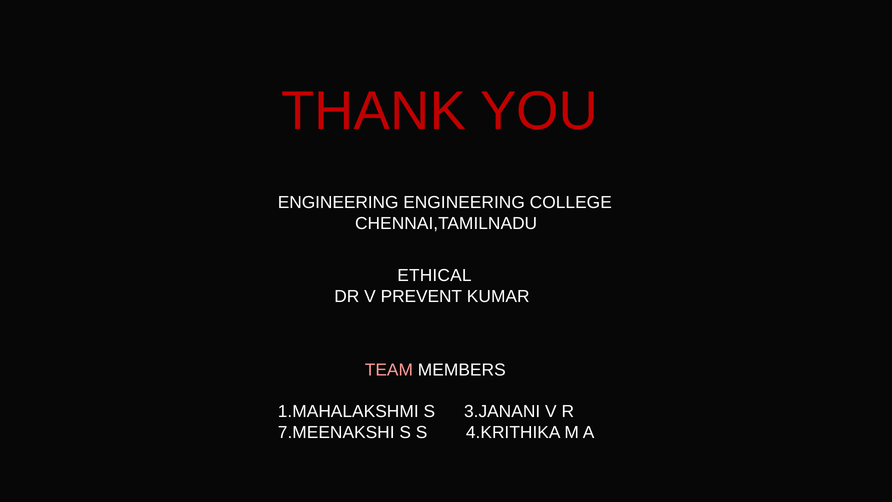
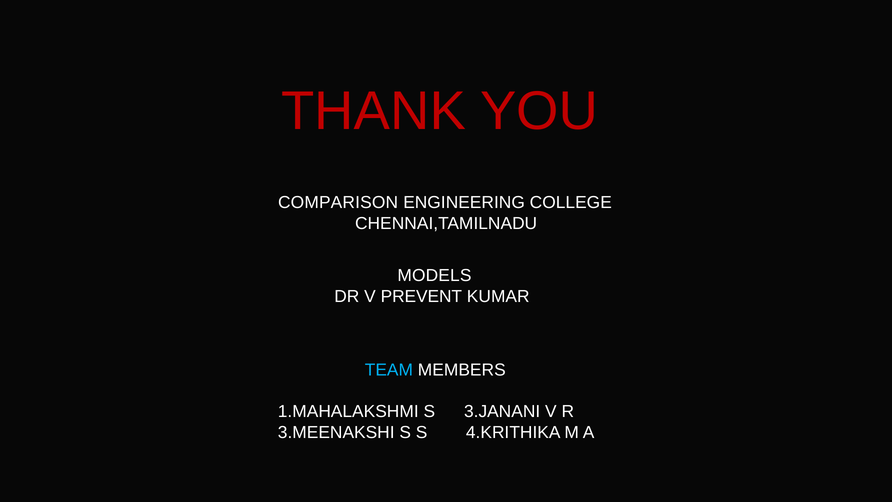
ENGINEERING: ENGINEERING -> COMPARISON (338, 203)
ETHICAL: ETHICAL -> MODELS (434, 276)
TEAM colour: pink -> light blue (389, 370)
7.MEENAKSHI: 7.MEENAKSHI -> 3.MEENAKSHI (336, 432)
